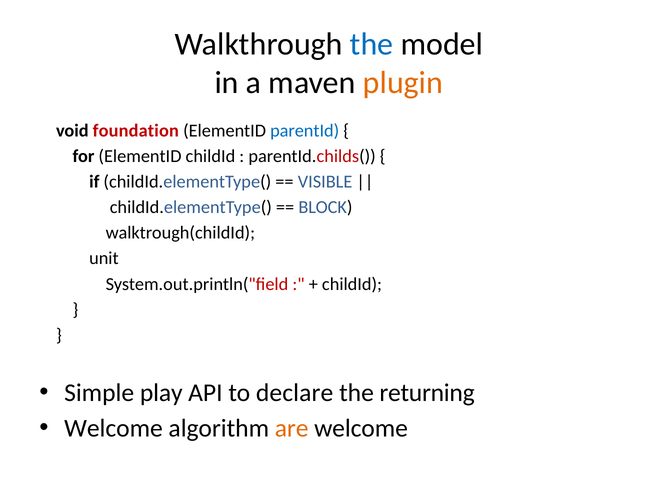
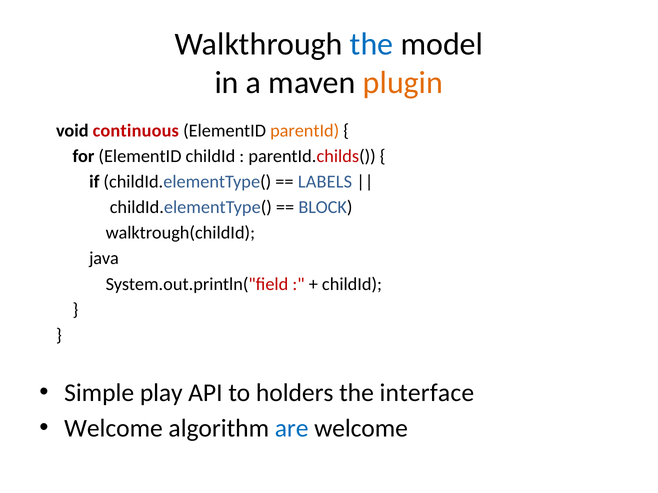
foundation: foundation -> continuous (136, 131)
parentId colour: blue -> orange (305, 131)
VISIBLE: VISIBLE -> LABELS (325, 182)
unit: unit -> java (104, 259)
declare: declare -> holders (295, 393)
returning: returning -> interface (427, 393)
are colour: orange -> blue (292, 429)
